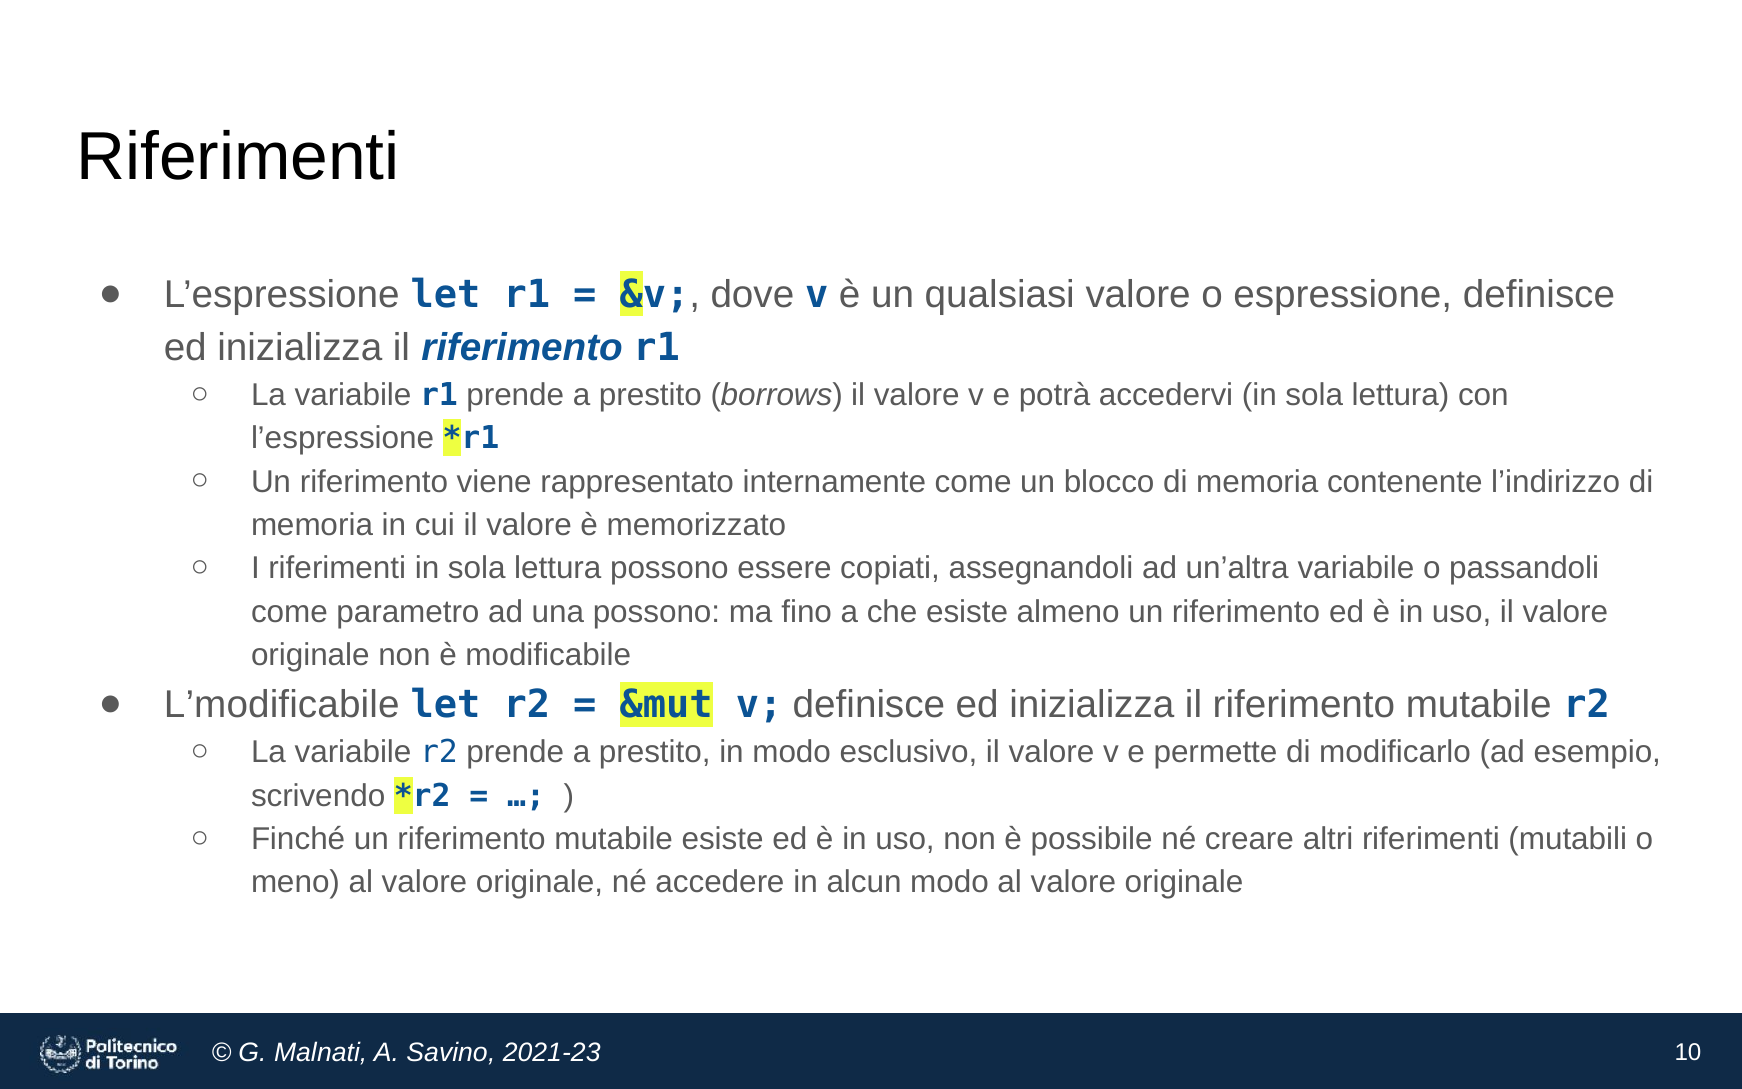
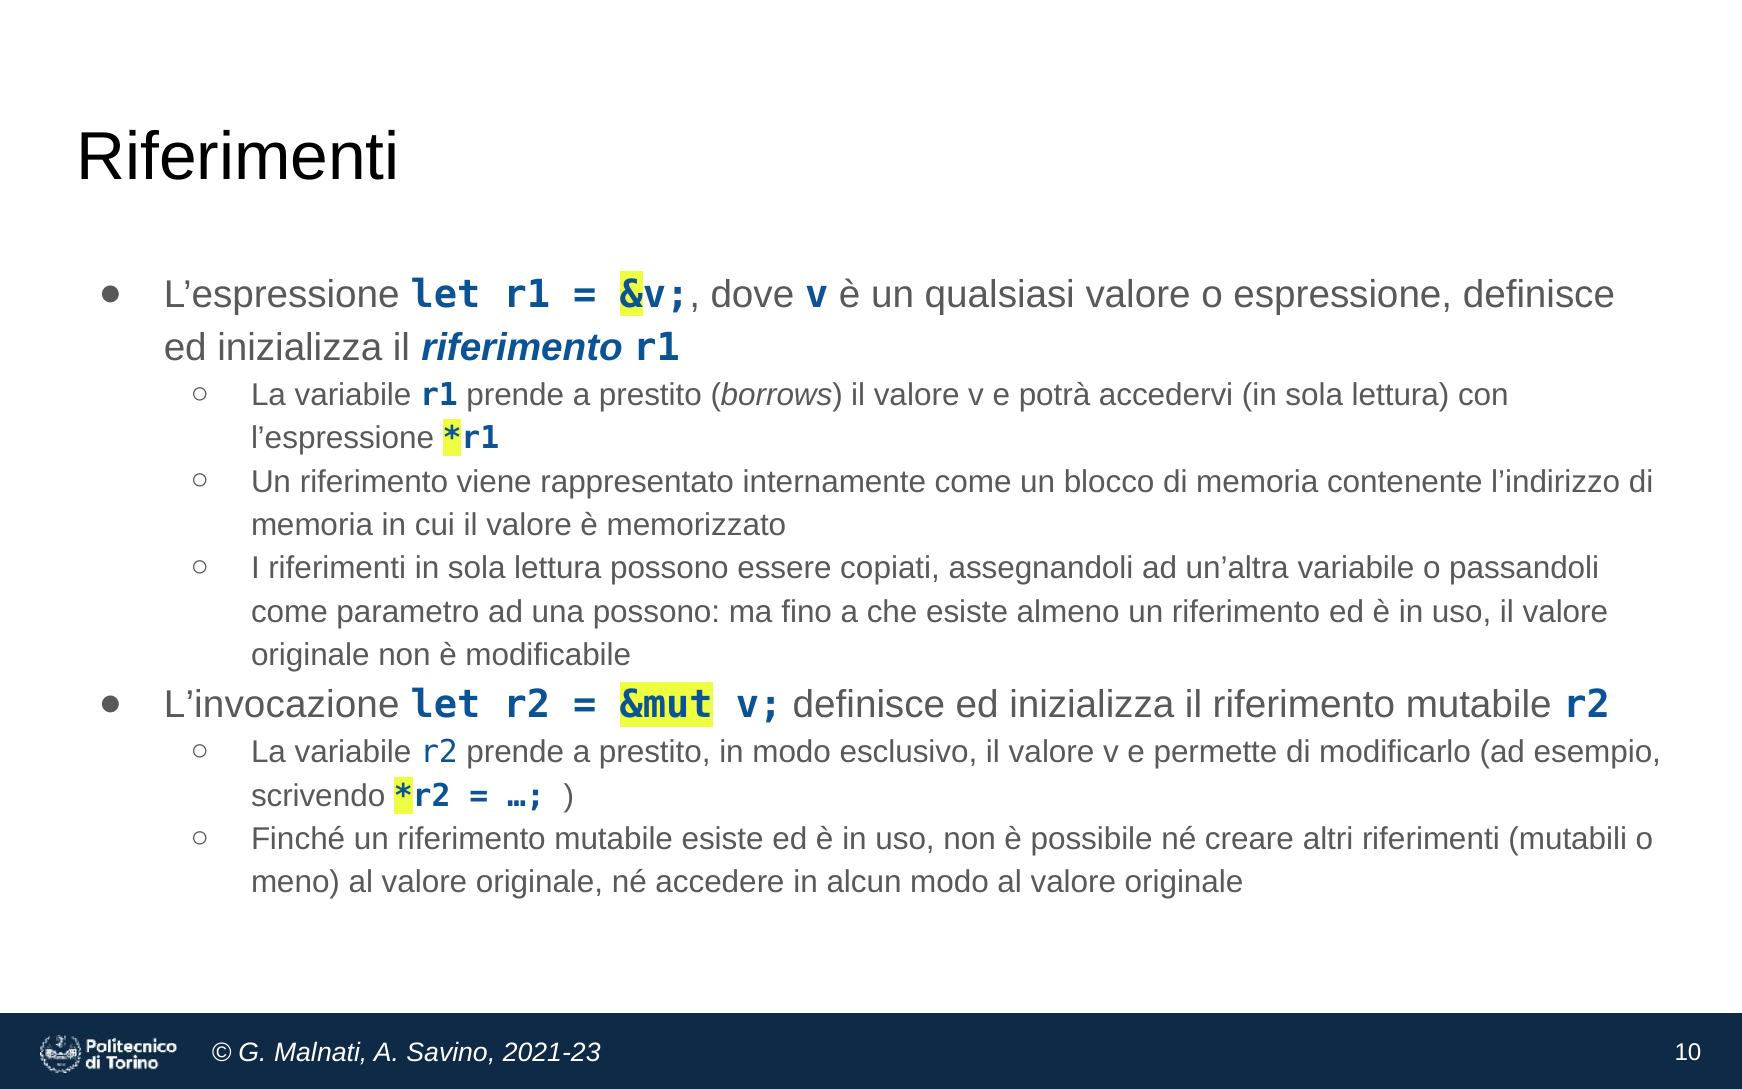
L’modificabile: L’modificabile -> L’invocazione (282, 705)
